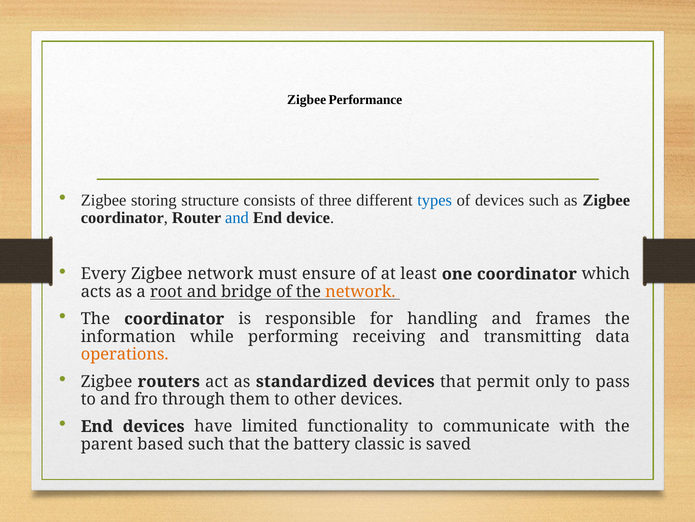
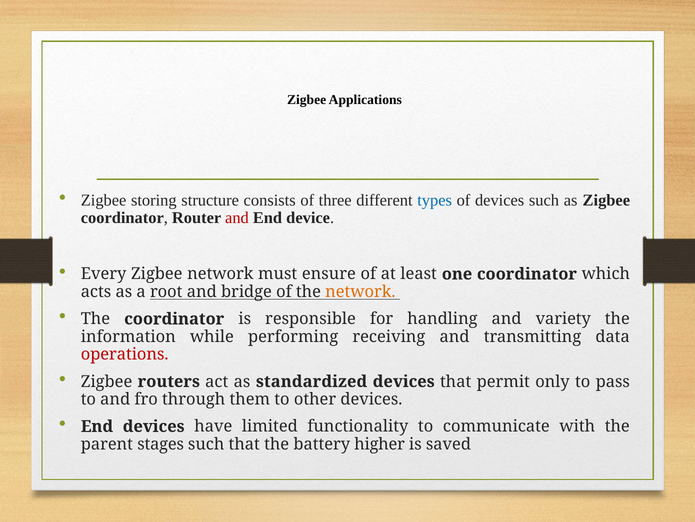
Performance: Performance -> Applications (365, 100)
and colour: blue -> red (237, 218)
frames: frames -> variety (563, 318)
operations colour: orange -> red (125, 354)
based: based -> stages (161, 444)
classic: classic -> higher (380, 444)
